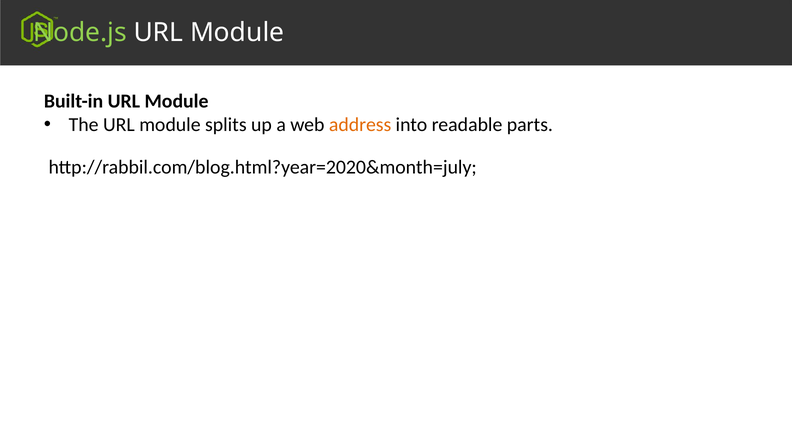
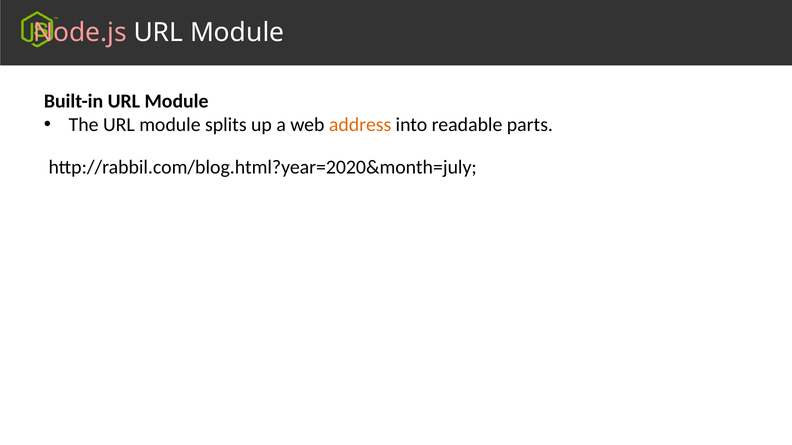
Node.js colour: light green -> pink (80, 33)
